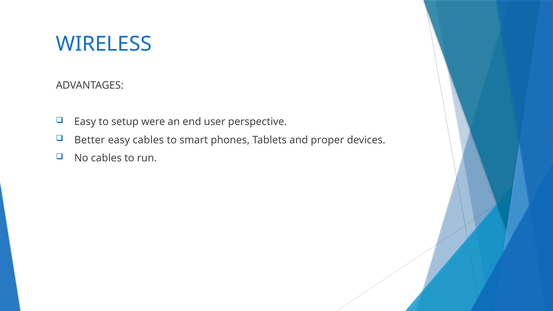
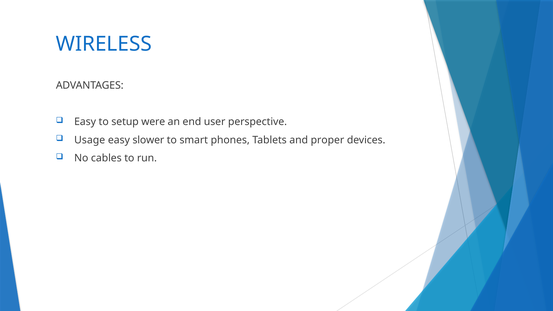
Better: Better -> Usage (90, 140)
easy cables: cables -> slower (148, 140)
